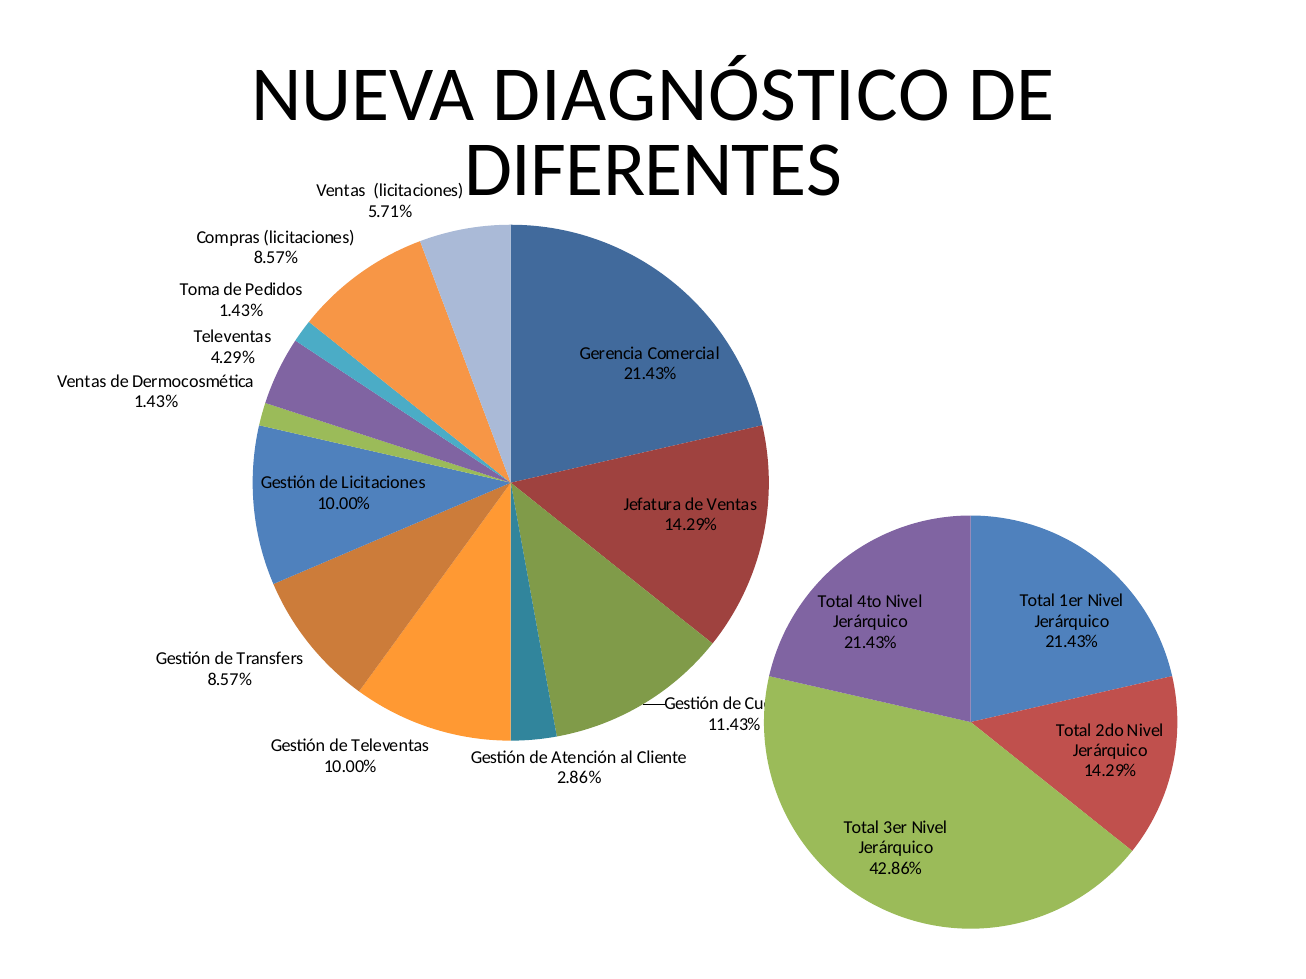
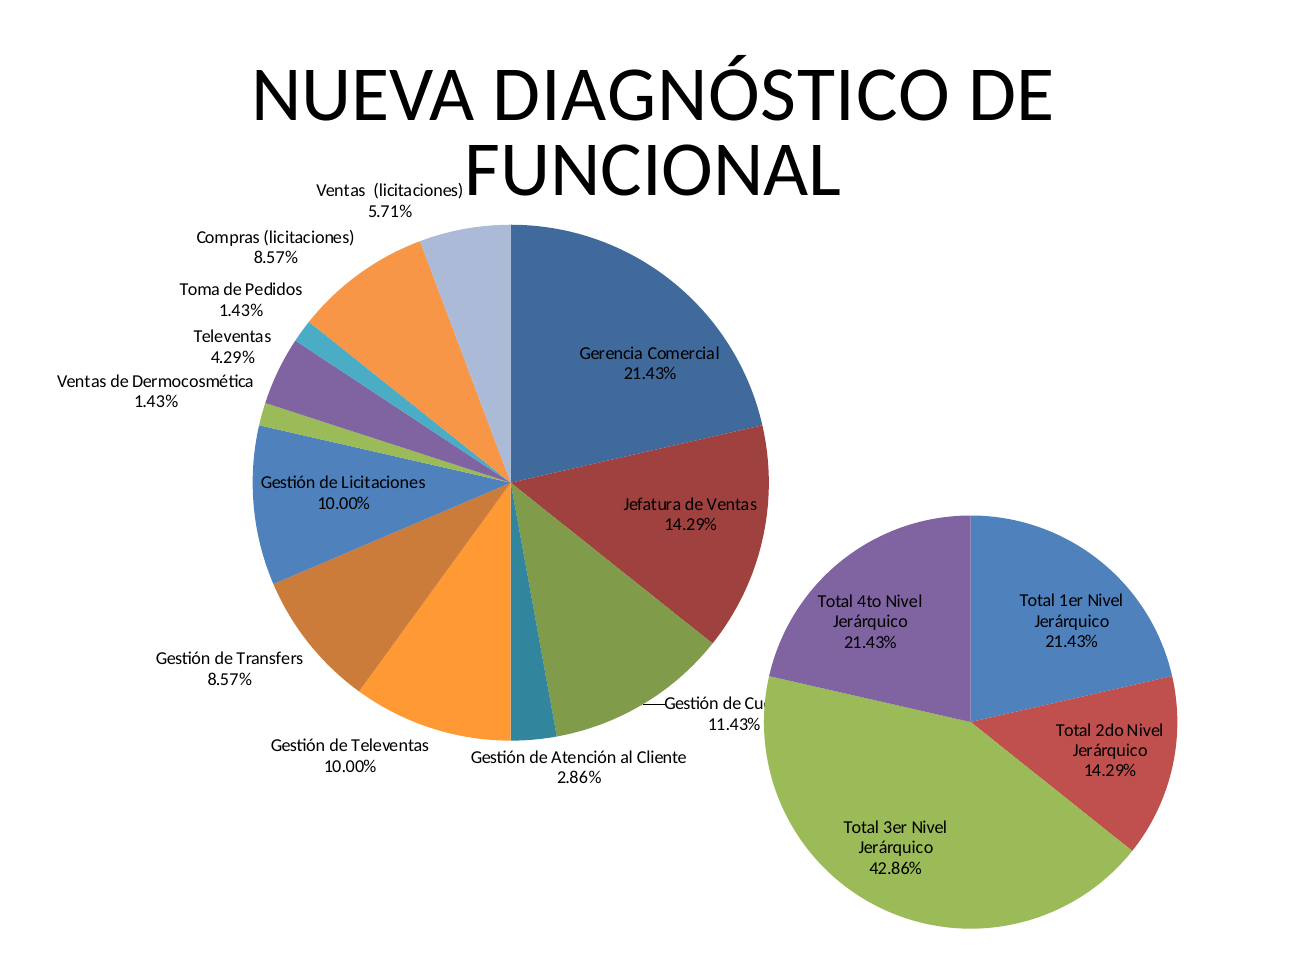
DIFERENTES: DIFERENTES -> FUNCIONAL (653, 170)
